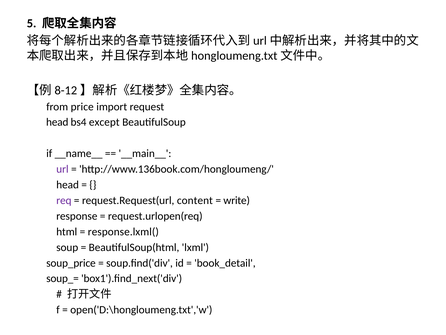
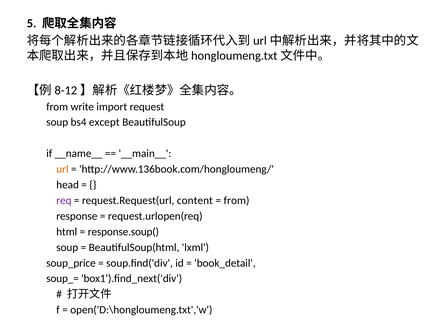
price: price -> write (82, 107)
head: head -> soup (57, 122)
url colour: purple -> orange (62, 169)
write: write -> from (237, 200)
response.lxml(: response.lxml( -> response.soup( (123, 231)
